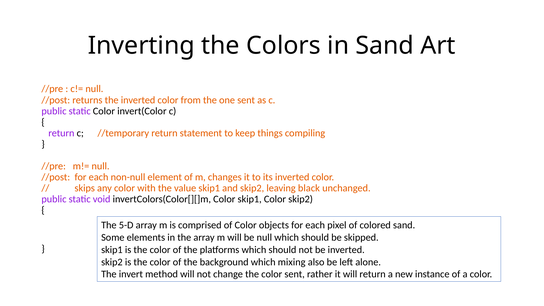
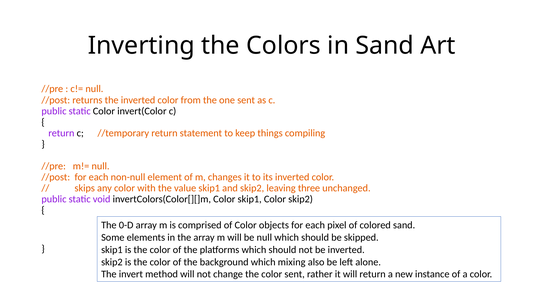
black: black -> three (309, 188)
5-D: 5-D -> 0-D (126, 225)
